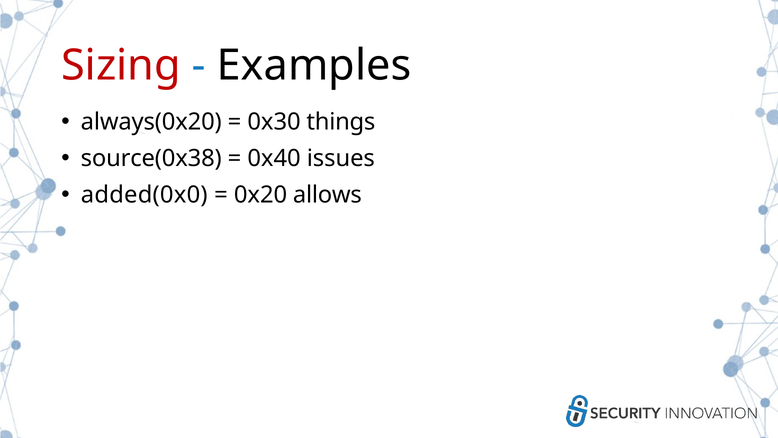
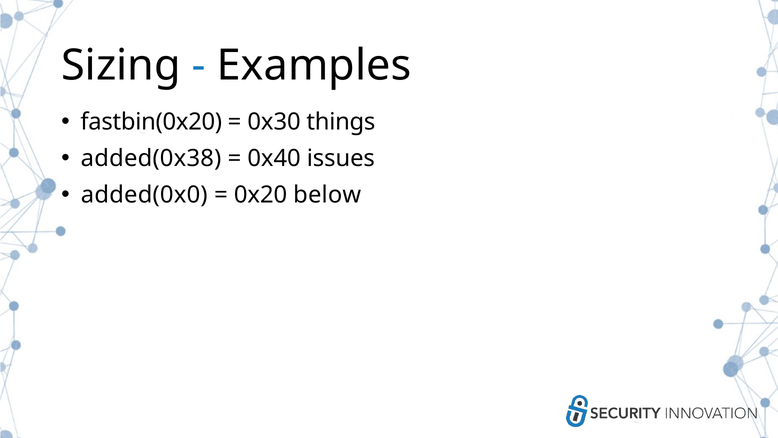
Sizing colour: red -> black (121, 65)
always(0x20: always(0x20 -> fastbin(0x20 (151, 122)
source(0x38: source(0x38 -> added(0x38 (151, 158)
allows: allows -> below (327, 195)
